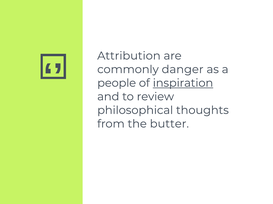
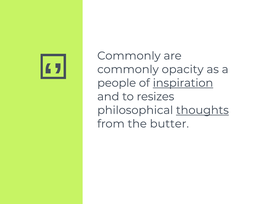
Attribution: Attribution -> Commonly (129, 56)
danger: danger -> opacity (183, 70)
review: review -> resizes (155, 97)
thoughts underline: none -> present (202, 111)
